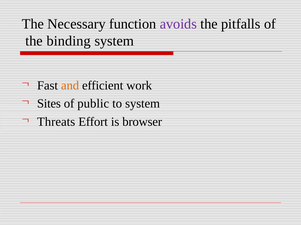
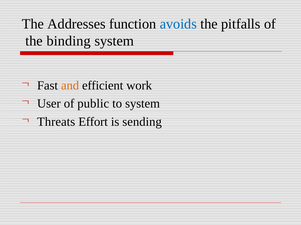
Necessary: Necessary -> Addresses (77, 24)
avoids colour: purple -> blue (178, 24)
Sites: Sites -> User (49, 104)
browser: browser -> sending (142, 122)
